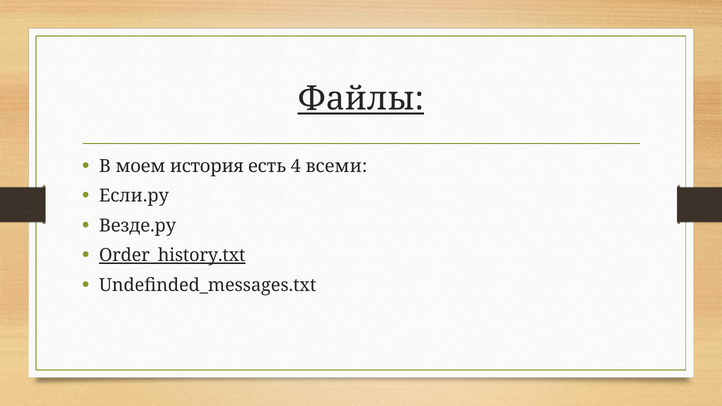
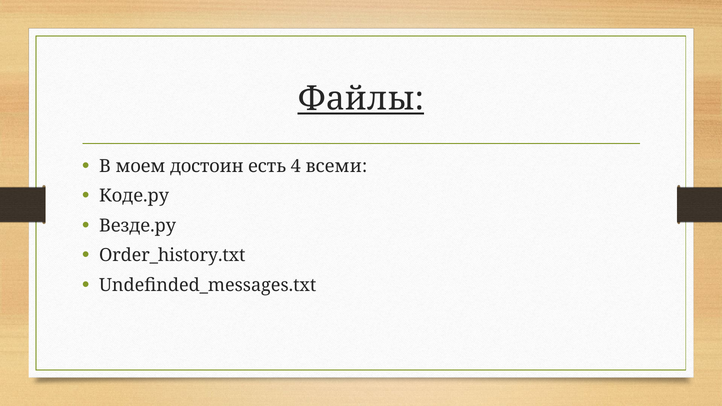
история: история -> достоин (207, 166)
Если.py: Если.py -> Коде.py (134, 196)
Order_history.txt underline: present -> none (172, 256)
